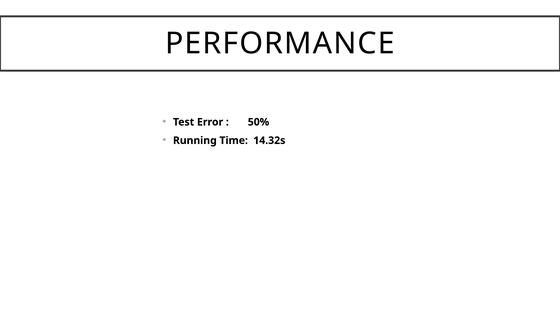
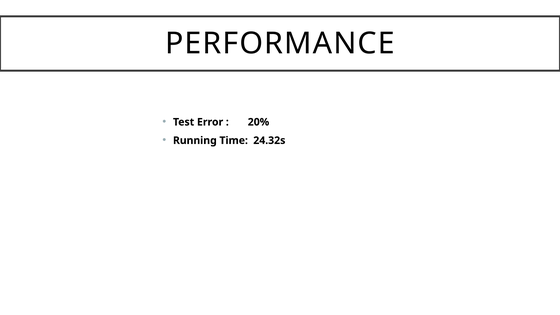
50%: 50% -> 20% (258, 122)
14.32s: 14.32s -> 24.32s (269, 140)
